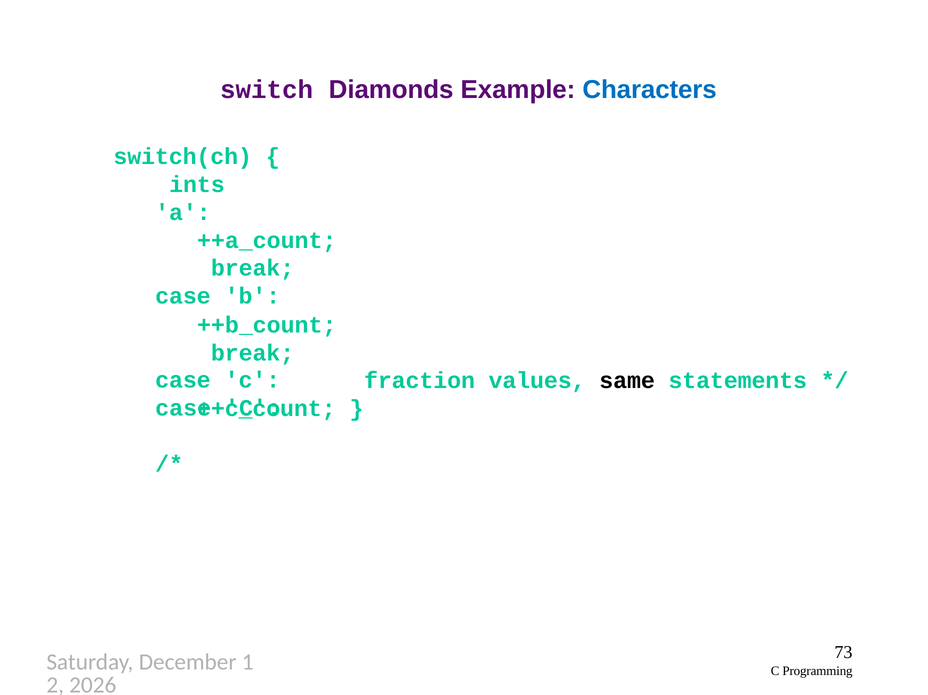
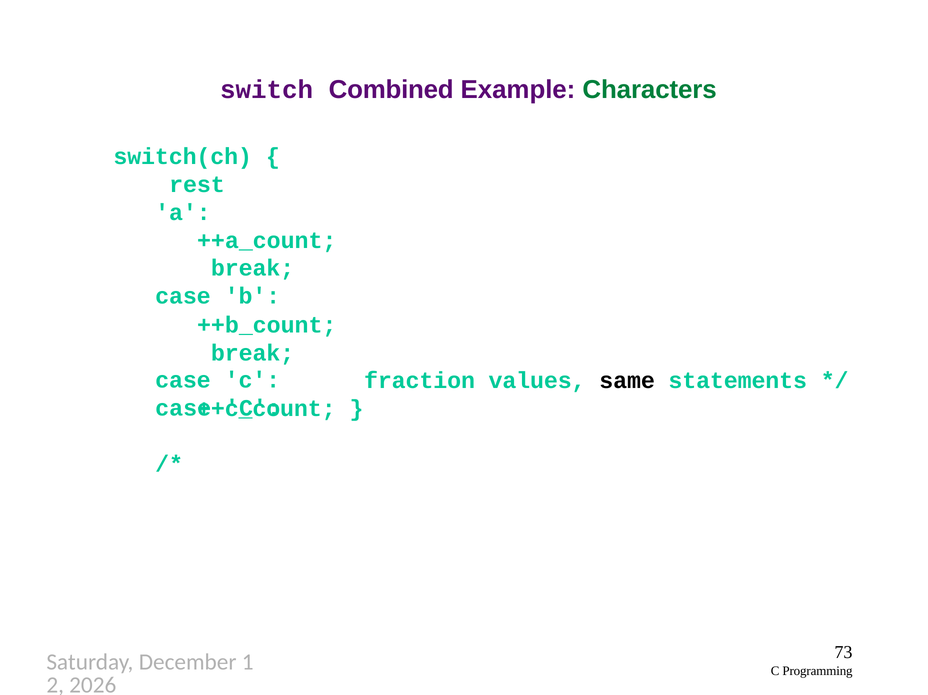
Diamonds: Diamonds -> Combined (391, 90)
Characters colour: blue -> green (650, 90)
ints: ints -> rest (197, 184)
